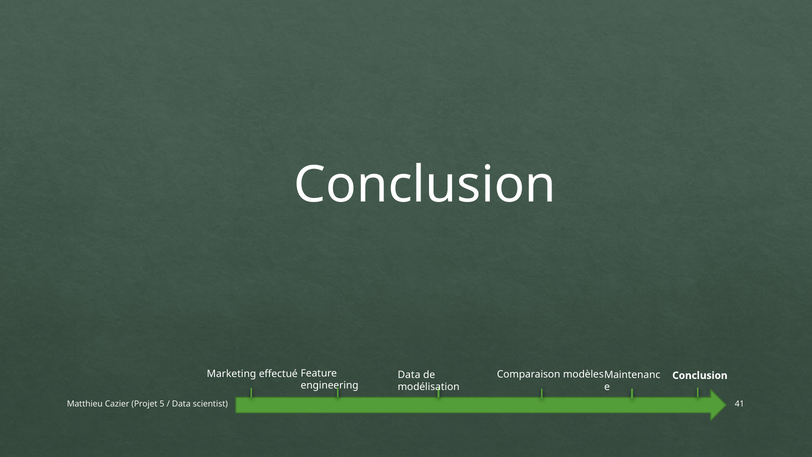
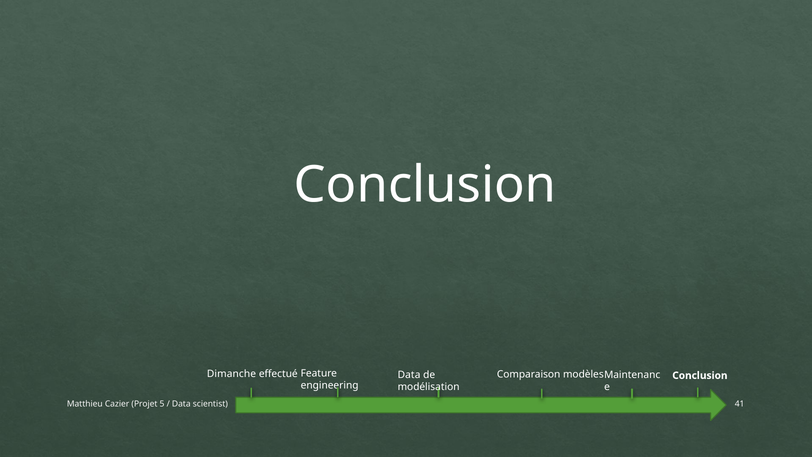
Marketing: Marketing -> Dimanche (231, 373)
